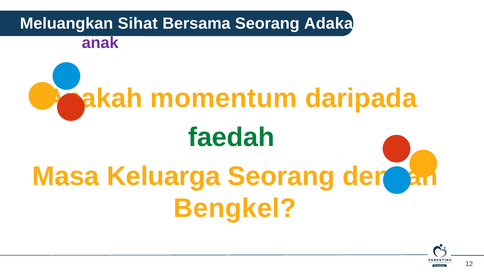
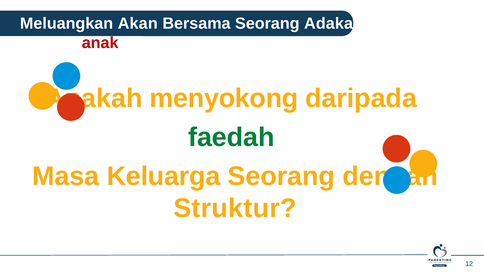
Sihat: Sihat -> Akan (138, 24)
anak colour: purple -> red (100, 43)
momentum: momentum -> menyokong (224, 98)
Bengkel: Bengkel -> Struktur (235, 209)
